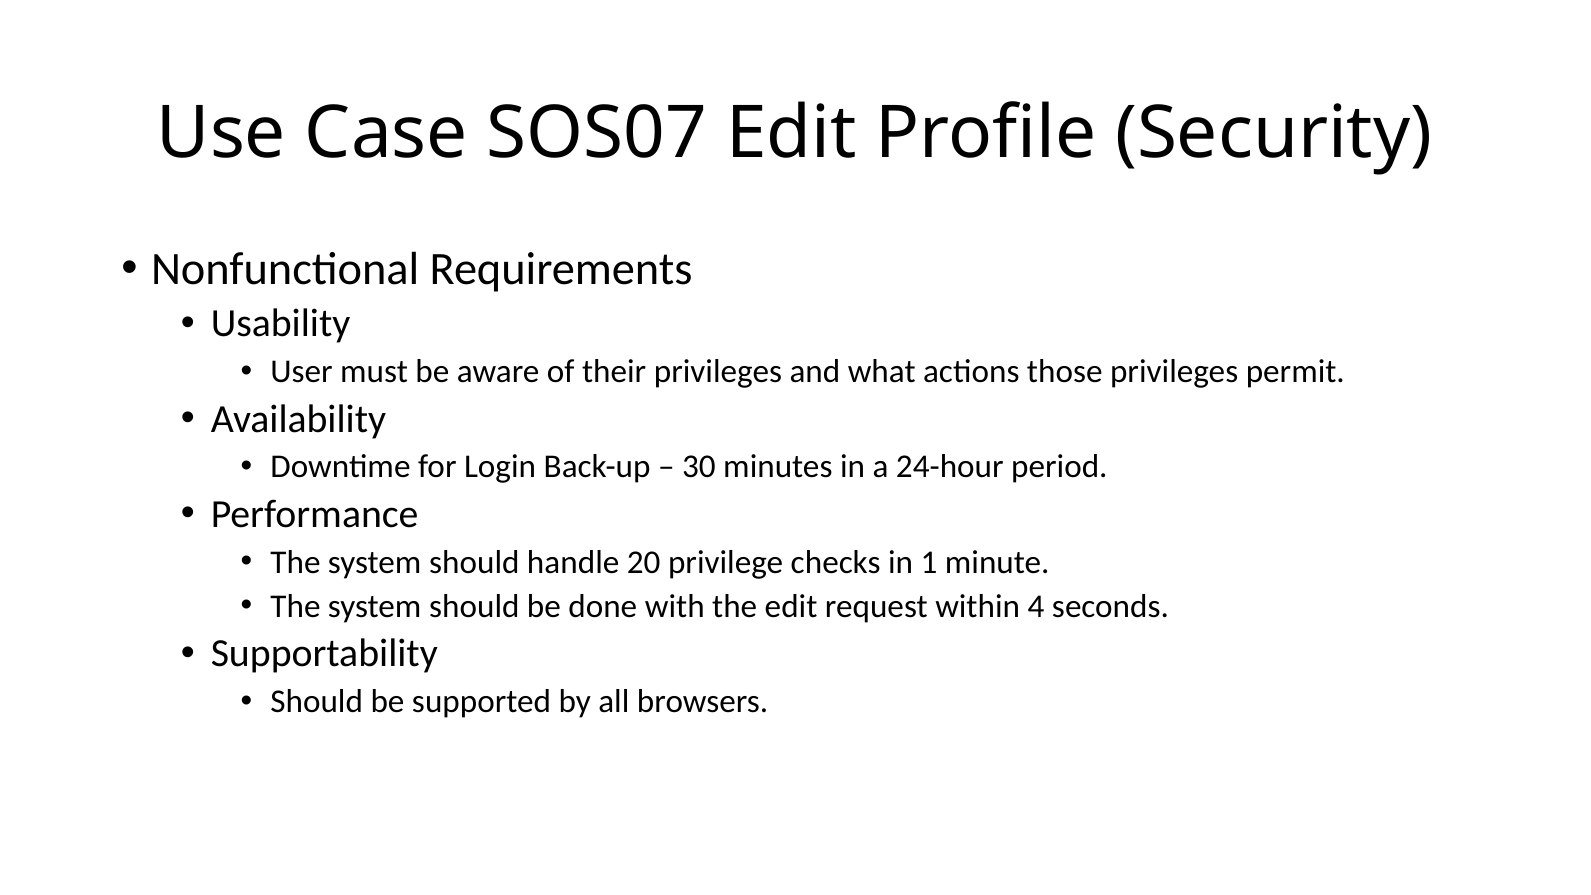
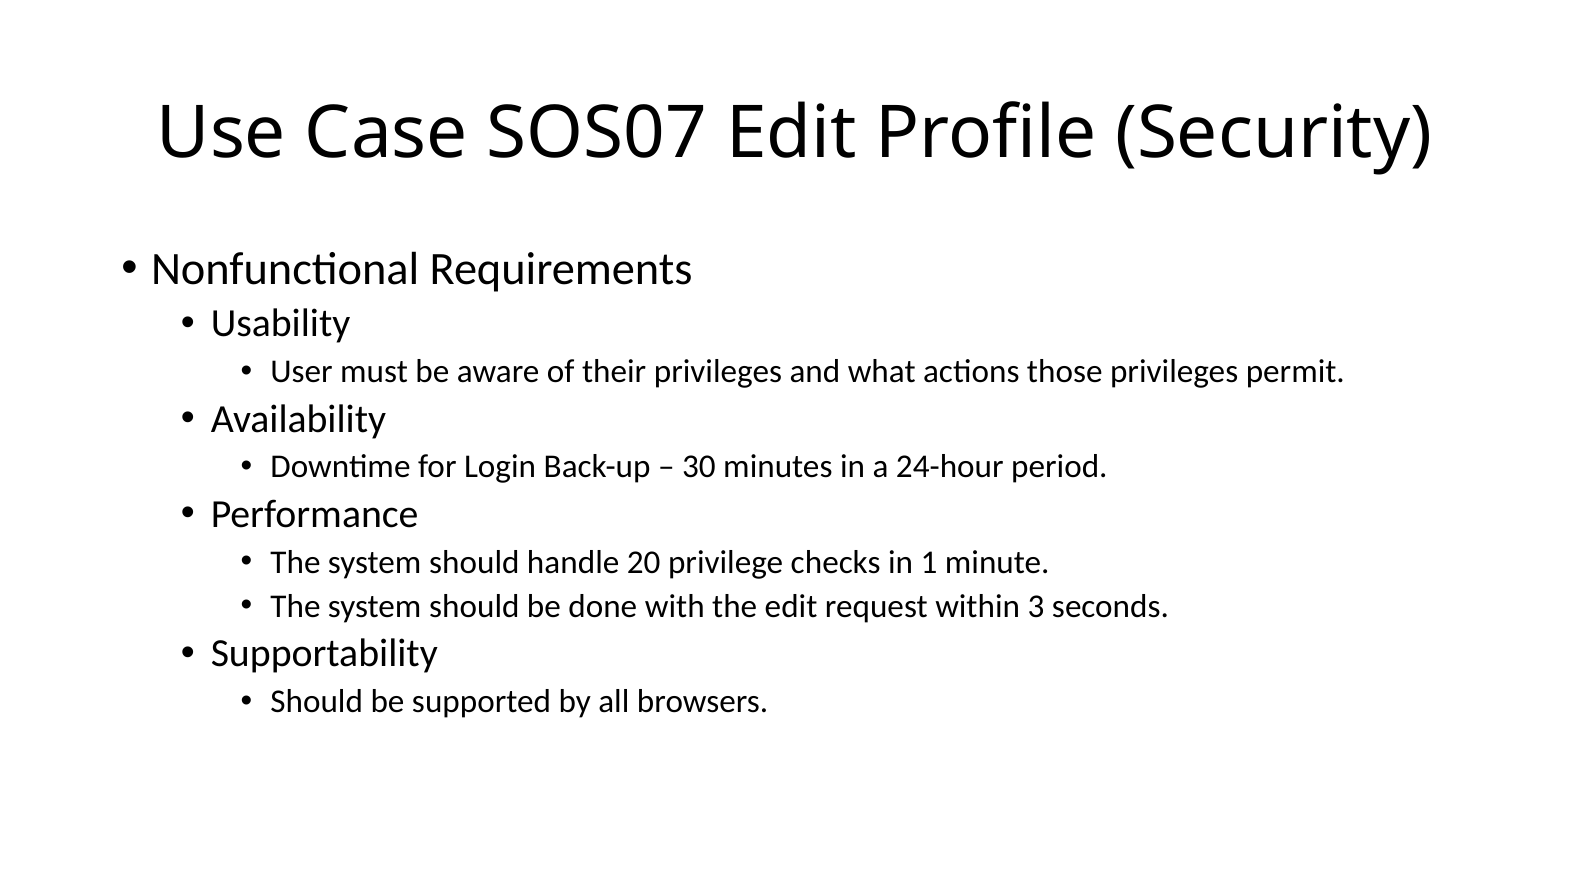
4: 4 -> 3 (1036, 606)
